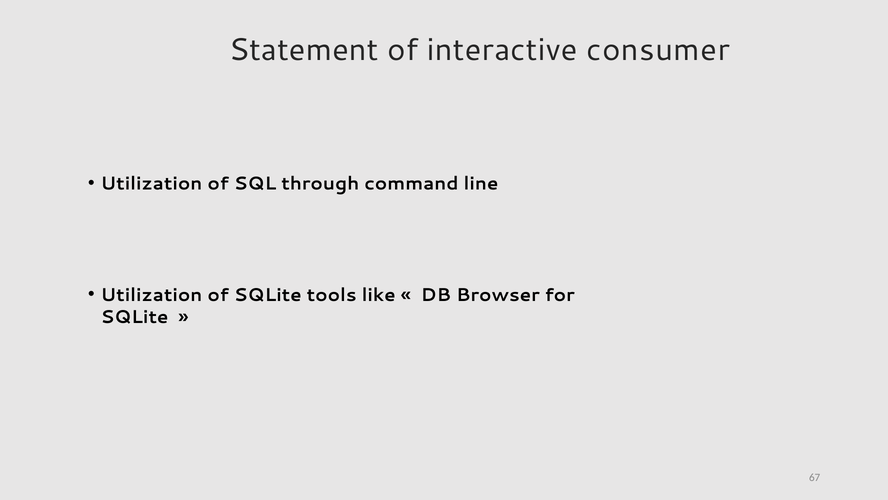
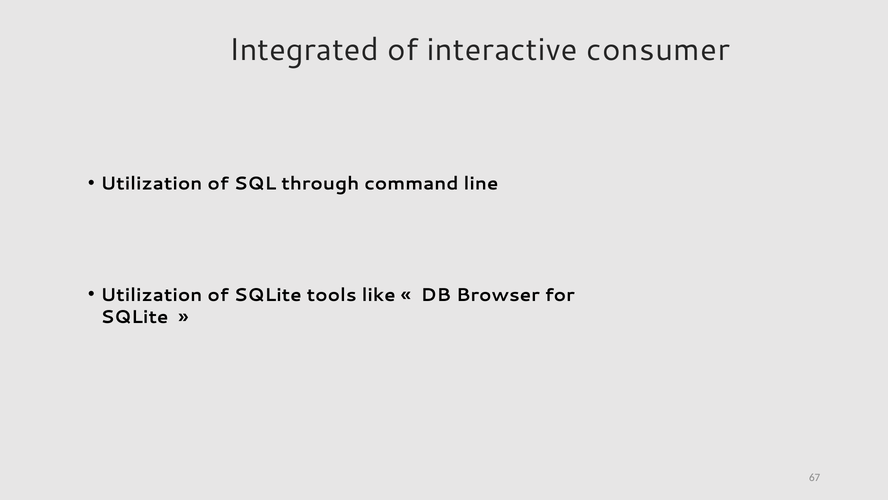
Statement: Statement -> Integrated (304, 50)
